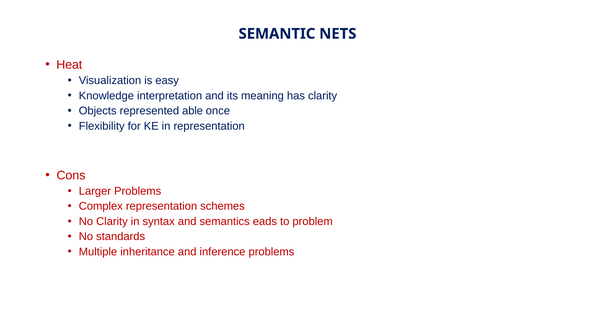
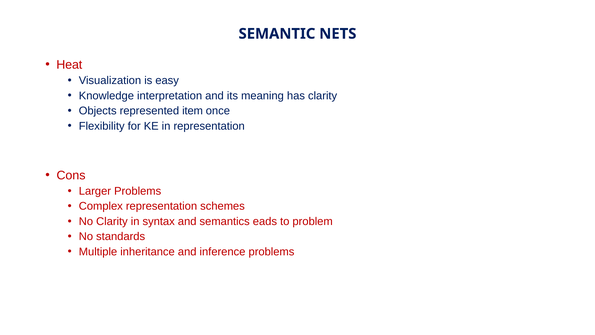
able: able -> item (193, 111)
